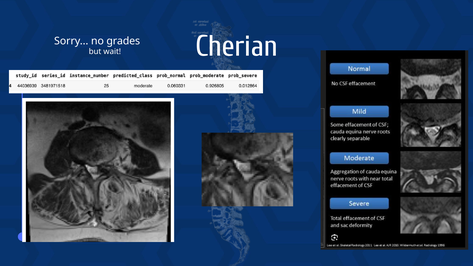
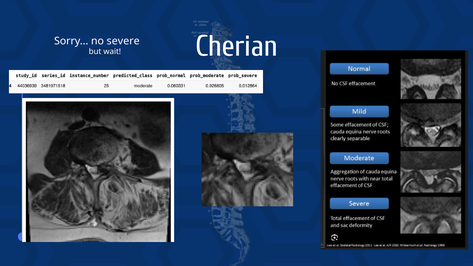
grades: grades -> severe (123, 41)
